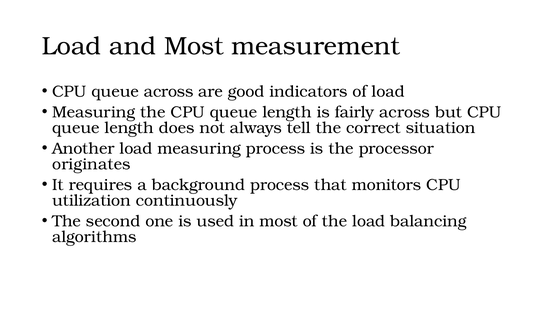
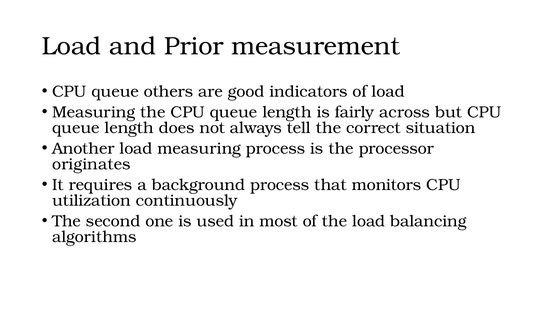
and Most: Most -> Prior (194, 46)
queue across: across -> others (169, 91)
